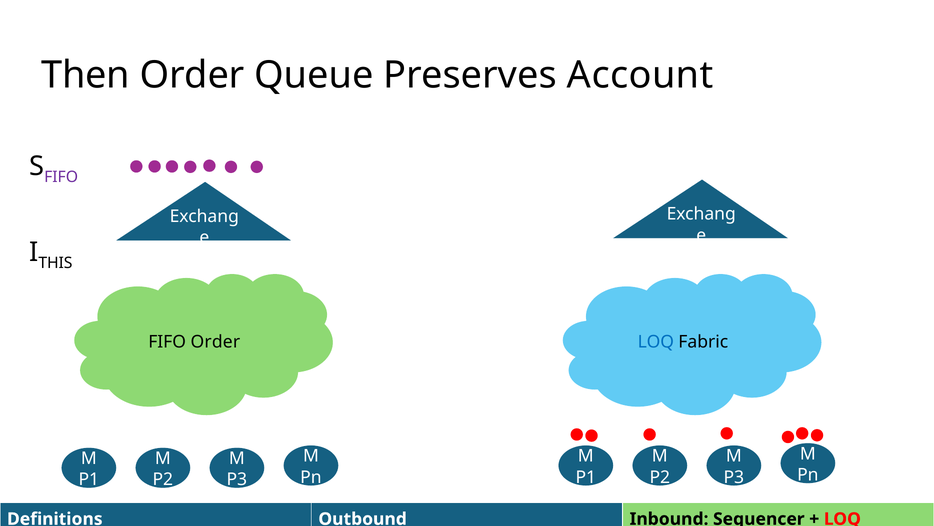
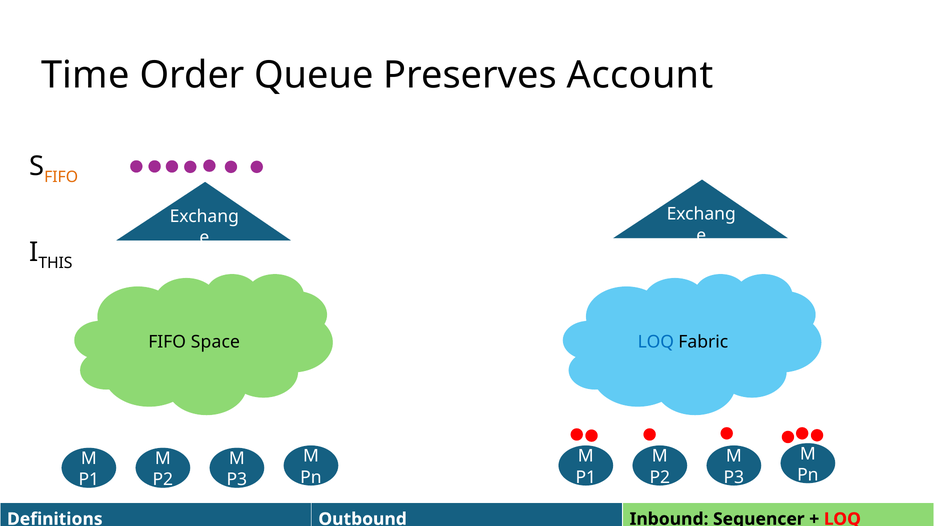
Then: Then -> Time (85, 75)
FIFO colour: purple -> orange (61, 177)
FIFO Order: Order -> Space (215, 342)
